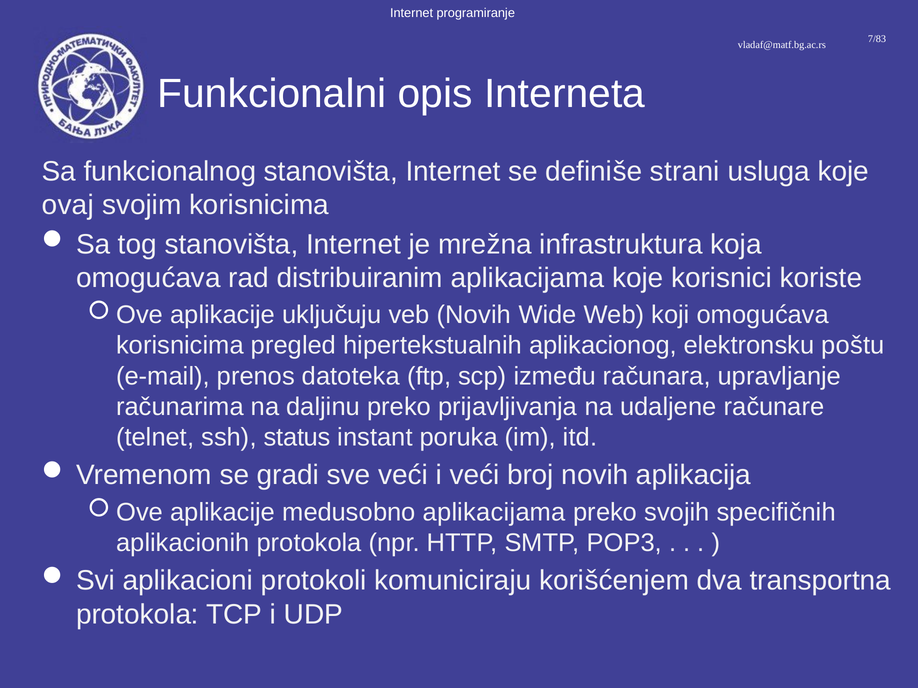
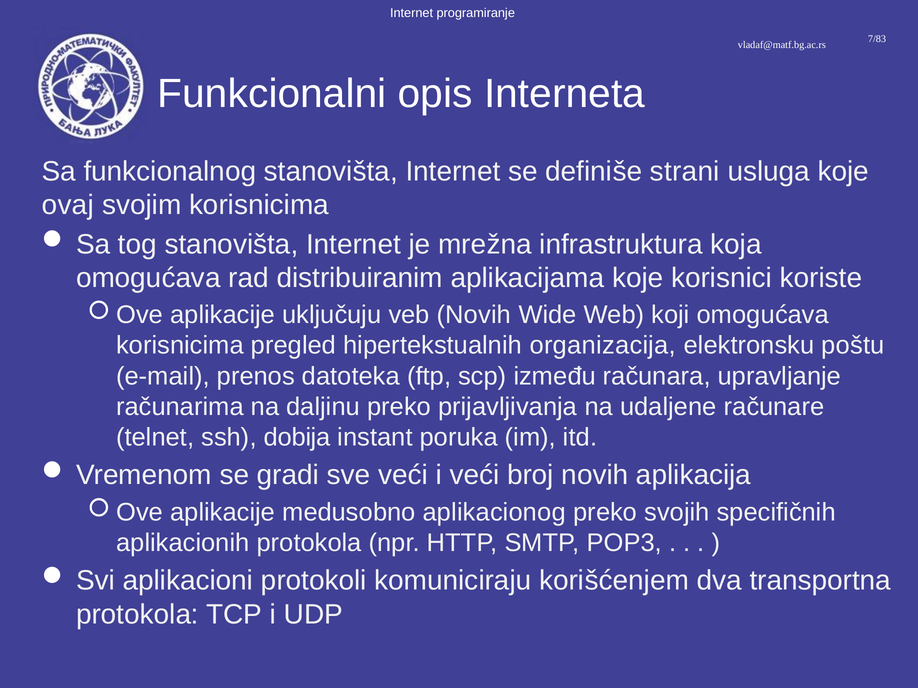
aplikacionog: aplikacionog -> organizacija (603, 346)
status: status -> dobija (297, 438)
medusobno aplikacijama: aplikacijama -> aplikacionog (494, 513)
